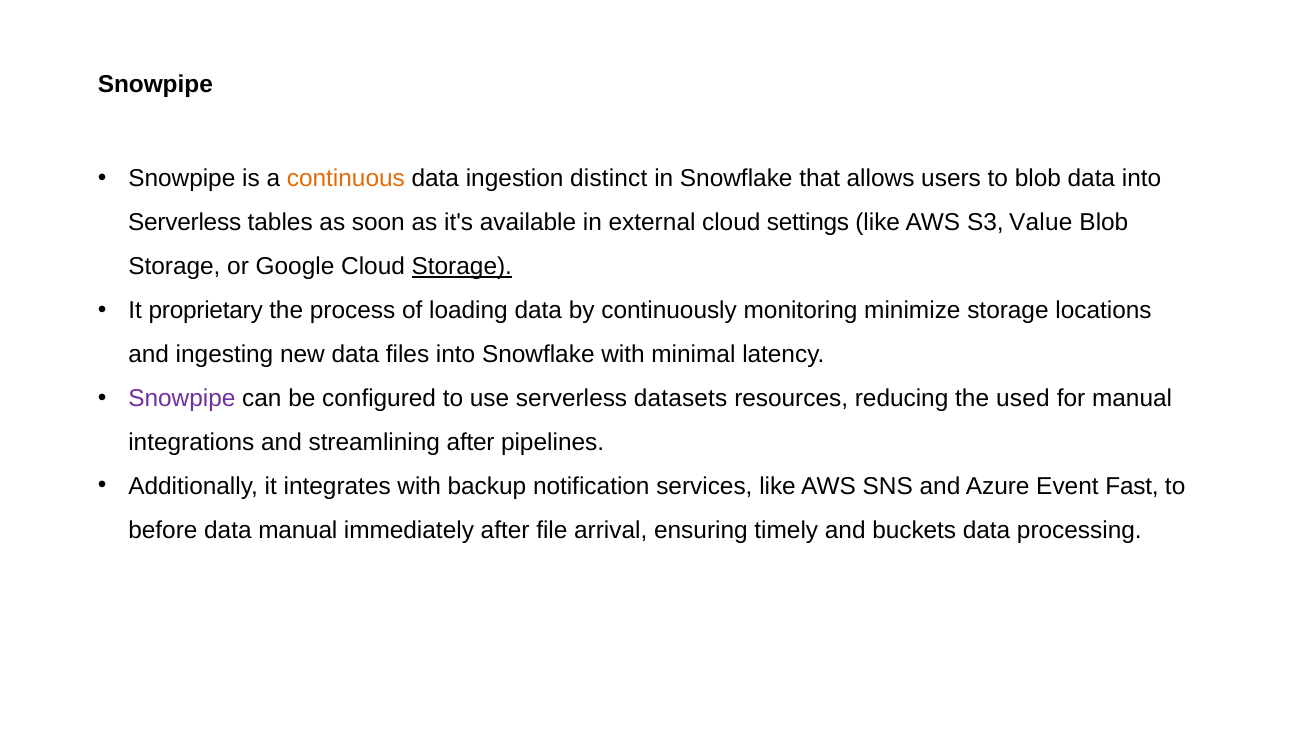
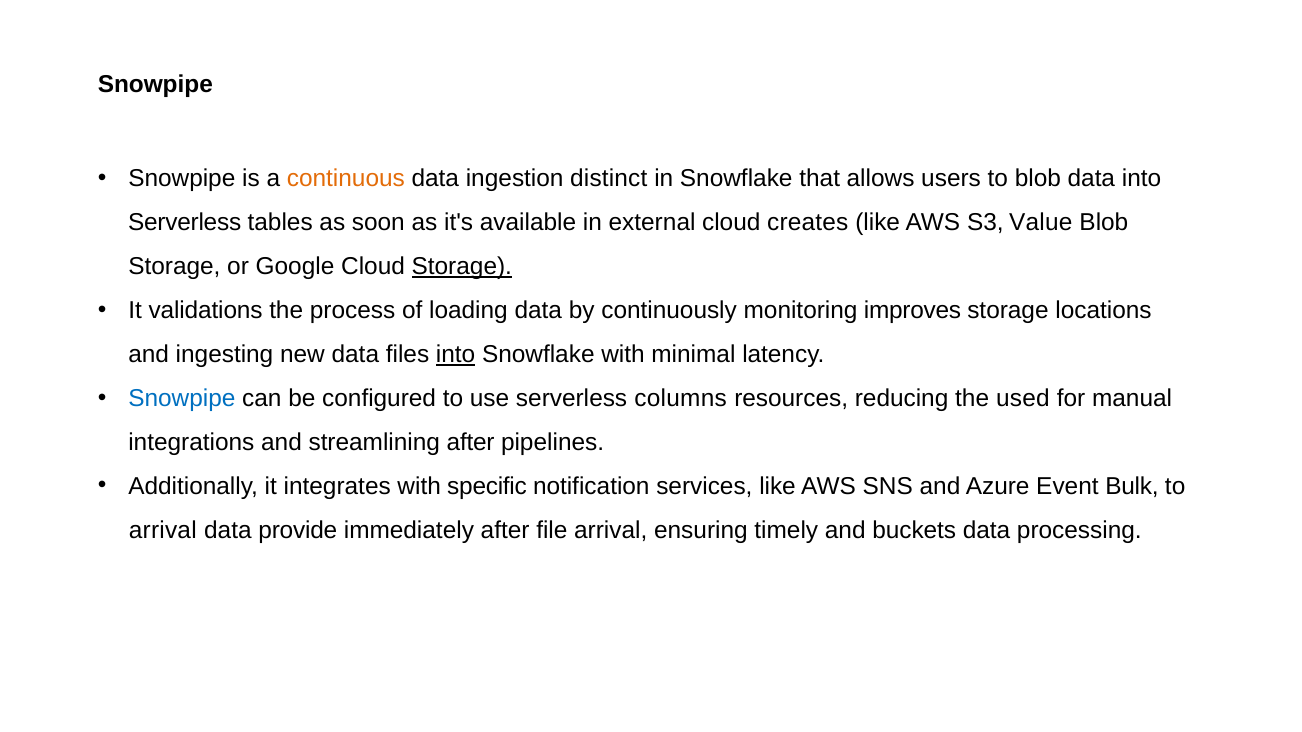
settings: settings -> creates (808, 223)
proprietary: proprietary -> validations (206, 311)
minimize: minimize -> improves (913, 311)
into underline: none -> present (456, 355)
Snowpipe colour: purple -> blue (182, 398)
datasets: datasets -> columns (681, 398)
backup: backup -> specific (487, 486)
Fast: Fast -> Bulk (1132, 486)
before: before -> arrival (163, 530)
data manual: manual -> provide (298, 530)
